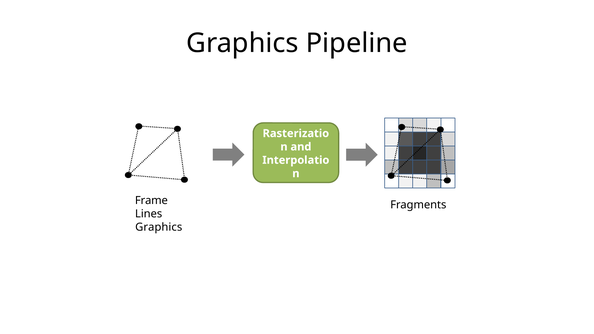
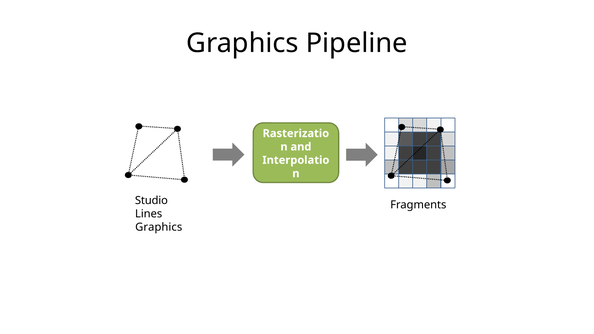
Frame: Frame -> Studio (151, 200)
